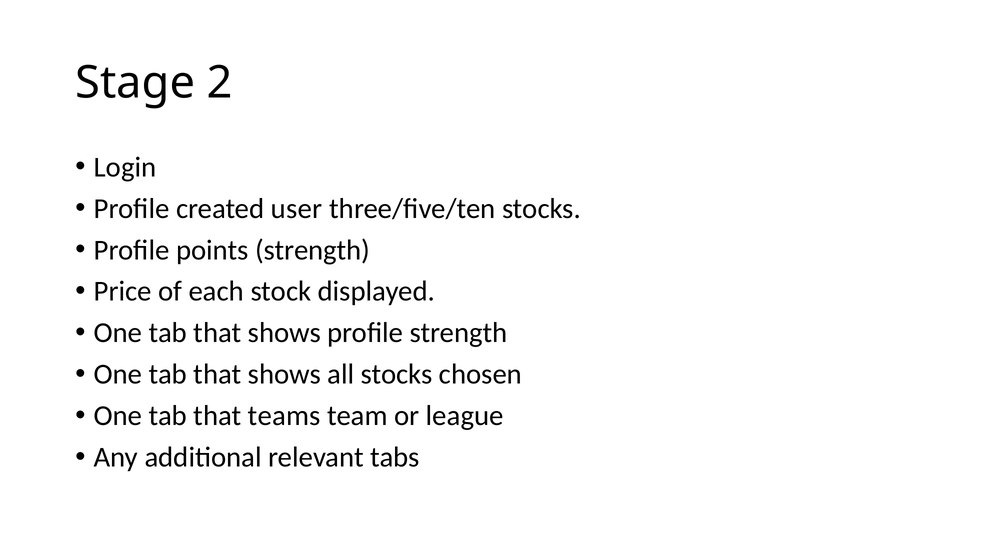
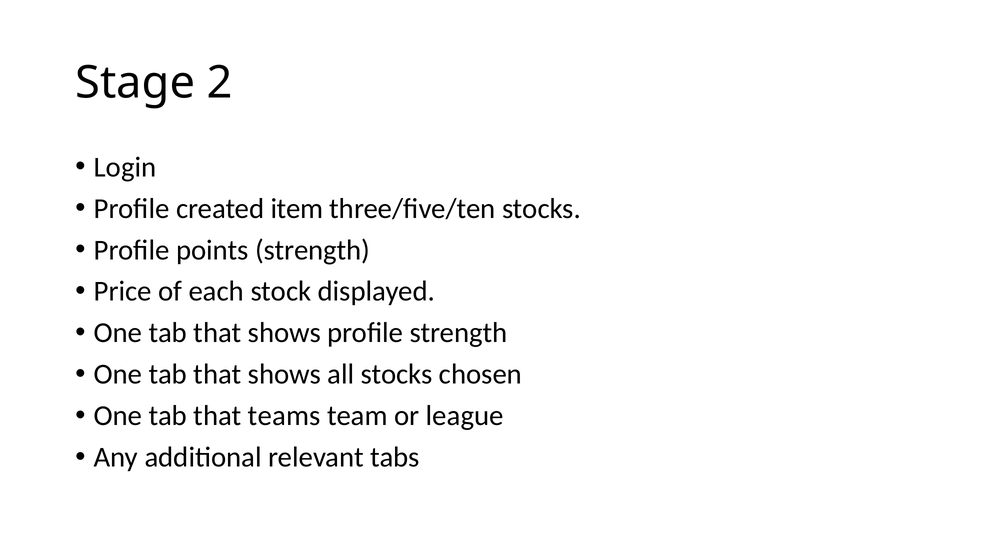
user: user -> item (297, 208)
